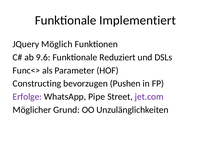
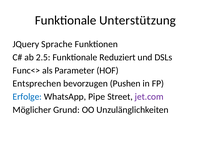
Implementiert: Implementiert -> Unterstützung (138, 20)
Möglich: Möglich -> Sprache (57, 44)
9.6: 9.6 -> 2.5 (43, 57)
Constructing: Constructing -> Entsprechen (37, 84)
Erfolge colour: purple -> blue (27, 97)
